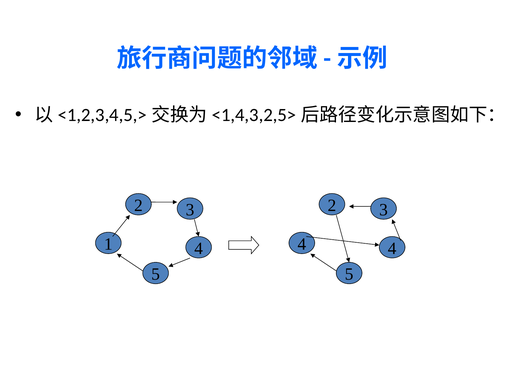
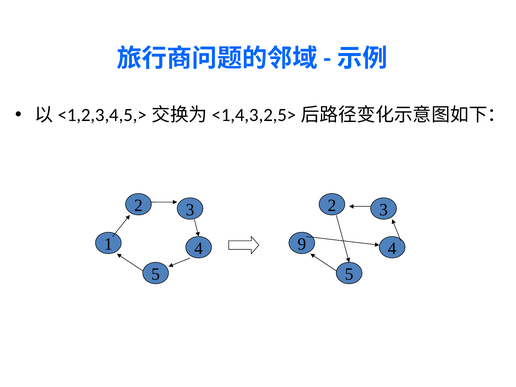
4 4: 4 -> 9 (302, 244)
